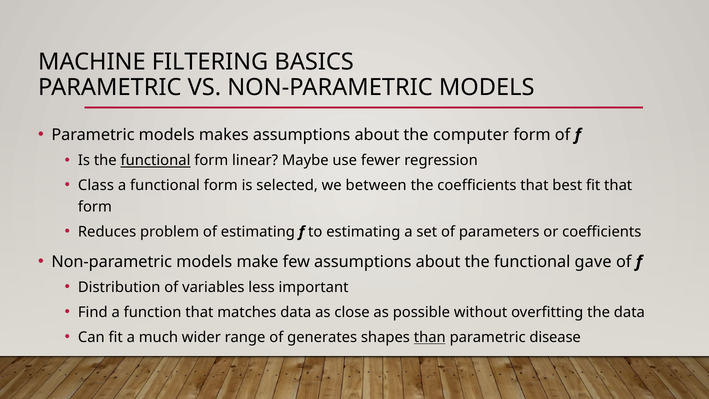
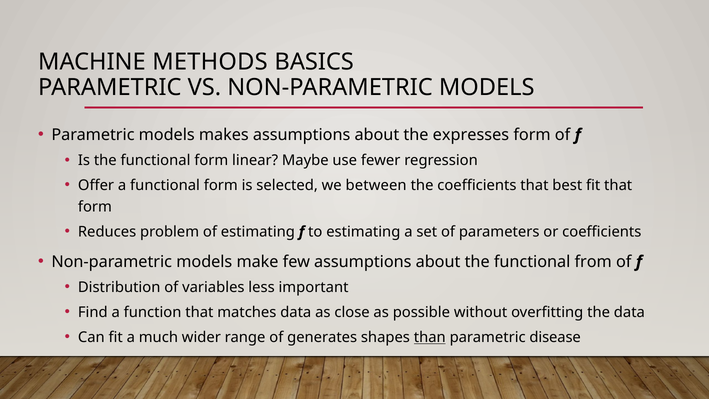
FILTERING: FILTERING -> METHODS (210, 62)
computer: computer -> expresses (471, 135)
functional underline: present -> none (156, 160)
Class: Class -> Offer (96, 185)
gave: gave -> from (593, 262)
